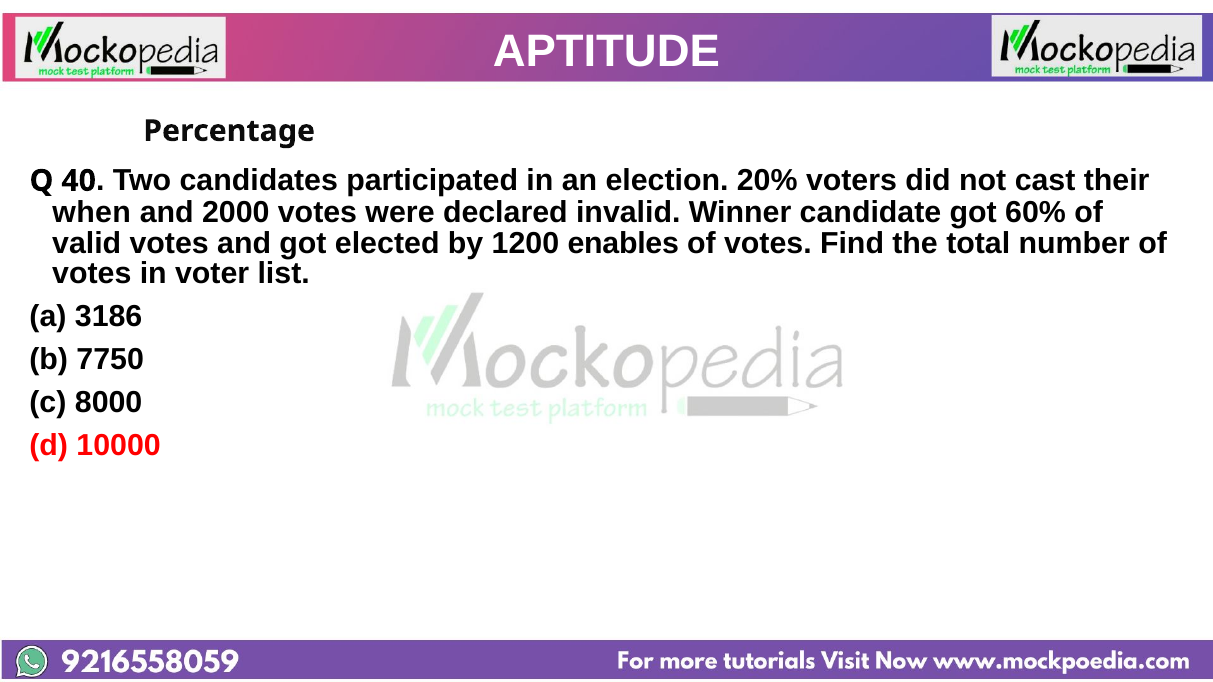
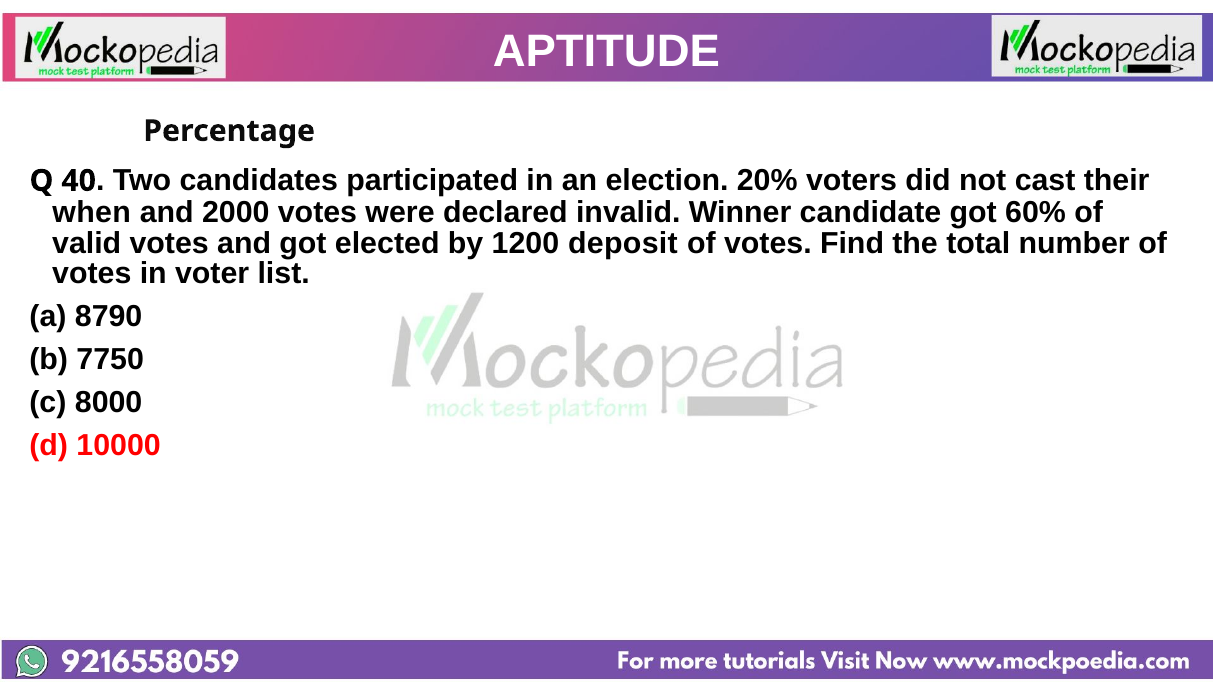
enables: enables -> deposit (623, 243)
3186: 3186 -> 8790 (109, 317)
